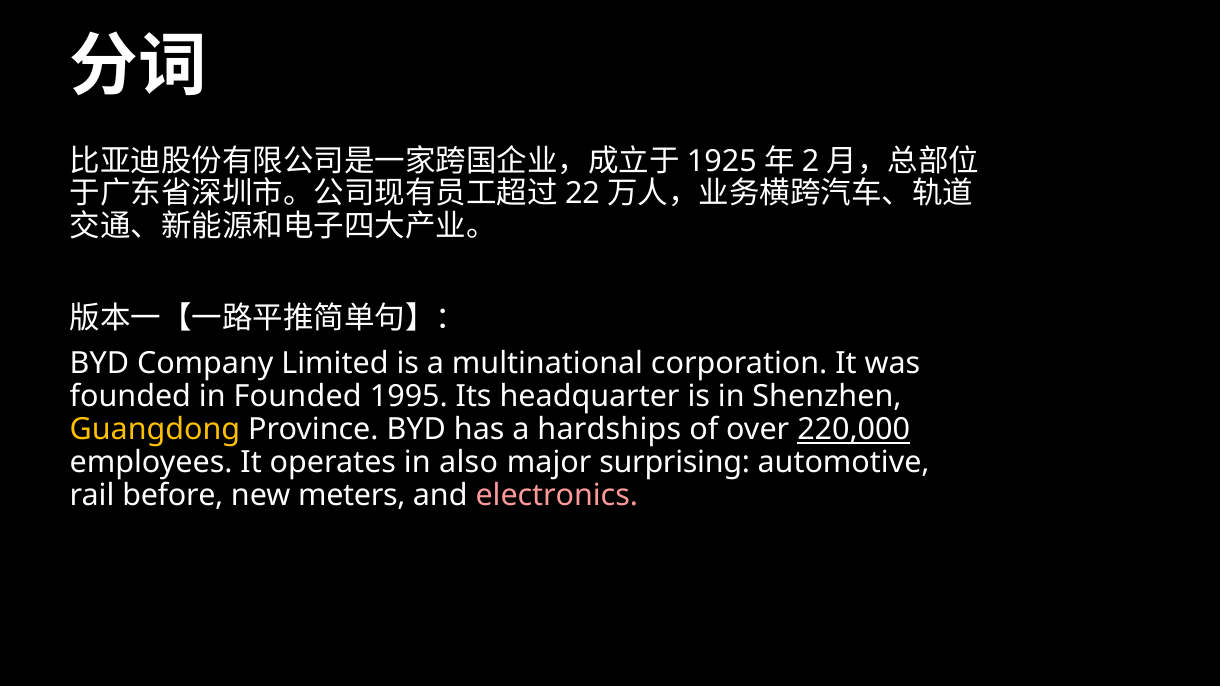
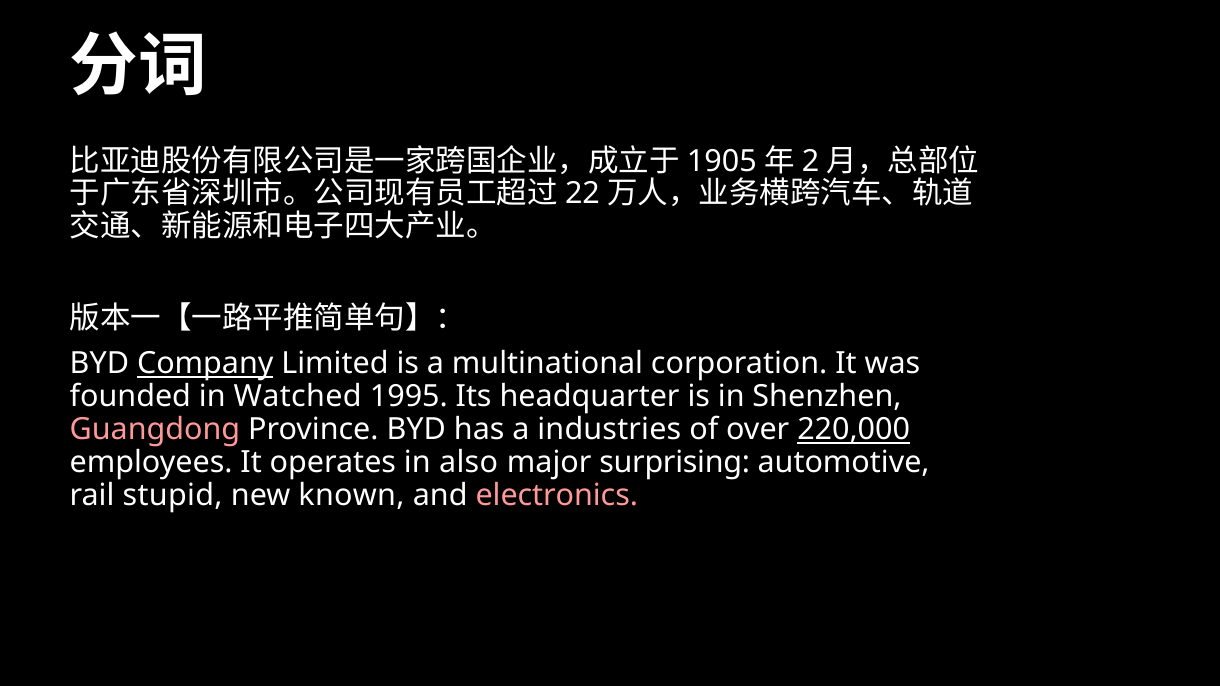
1925: 1925 -> 1905 (722, 161)
Company underline: none -> present (205, 364)
in Founded: Founded -> Watched (298, 397)
Guangdong colour: yellow -> pink (155, 430)
hardships: hardships -> industries (609, 430)
before: before -> stupid (173, 496)
meters: meters -> known (351, 496)
